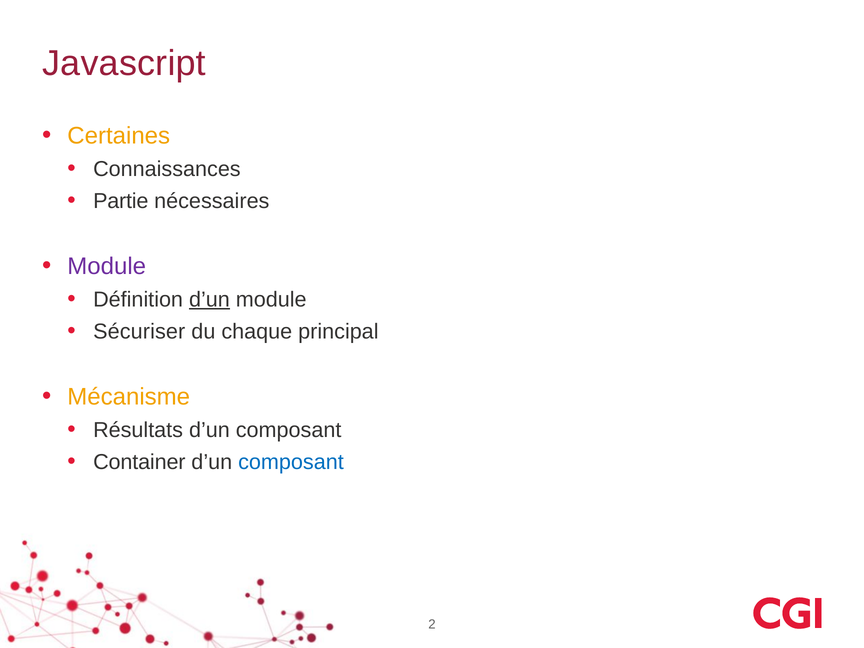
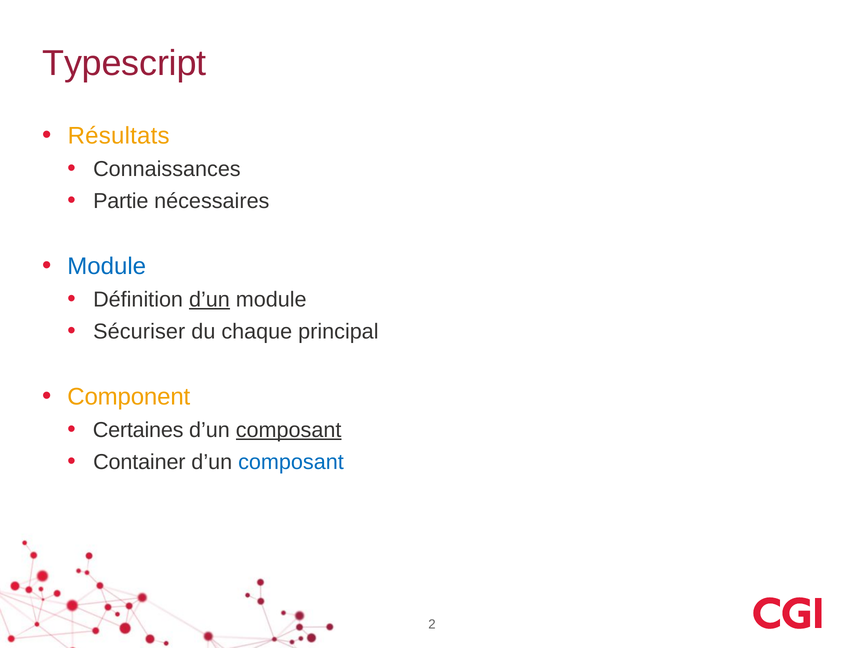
Javascript: Javascript -> Typescript (124, 64)
Certaines: Certaines -> Résultats (119, 136)
Module colour: purple -> blue (107, 266)
Mécanisme: Mécanisme -> Component (129, 397)
Résultats: Résultats -> Certaines (138, 430)
composant underline: none -> present (289, 430)
